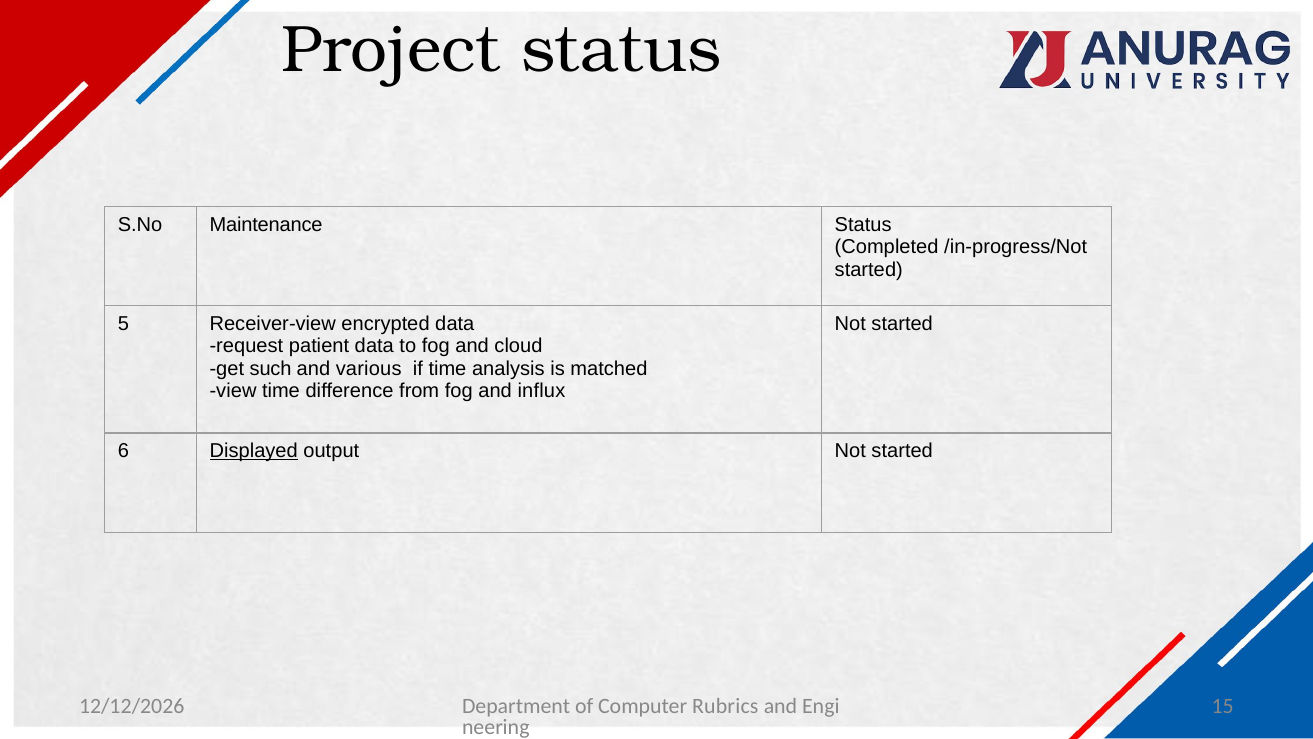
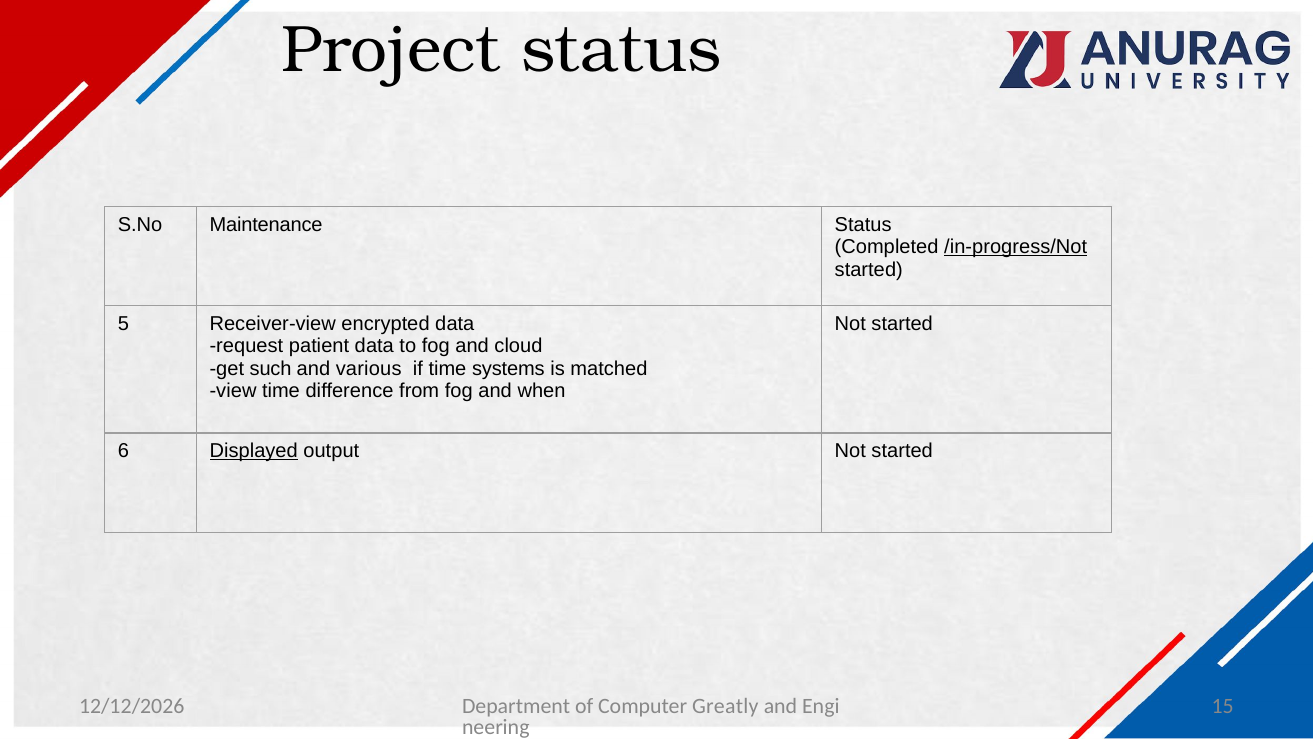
/in-progress/Not underline: none -> present (1016, 247)
analysis: analysis -> systems (508, 368)
influx: influx -> when (542, 391)
Rubrics: Rubrics -> Greatly (725, 705)
